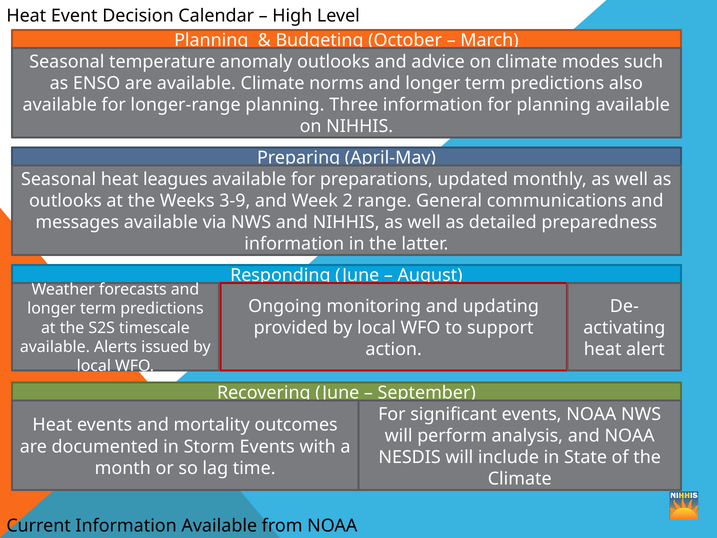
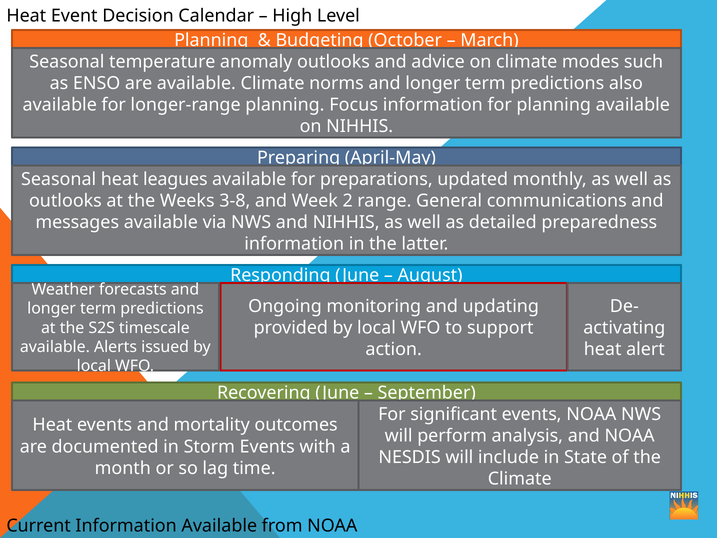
Three: Three -> Focus (354, 105)
3-9: 3-9 -> 3-8 (235, 201)
